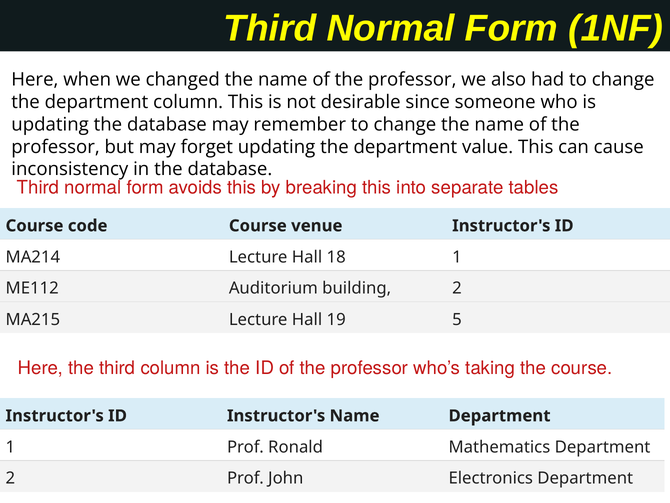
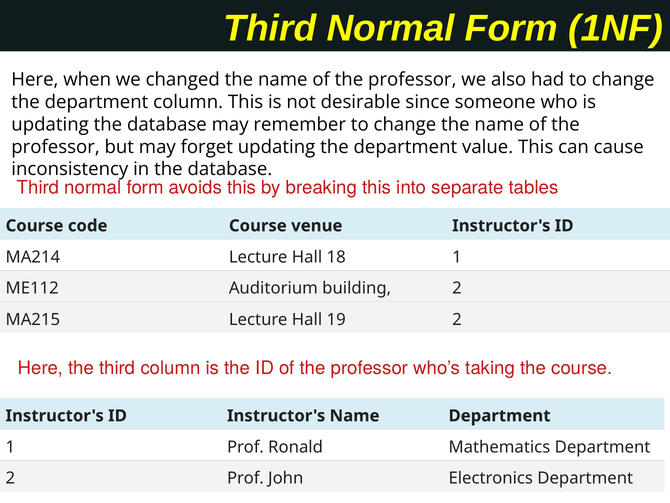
19 5: 5 -> 2 (457, 319)
